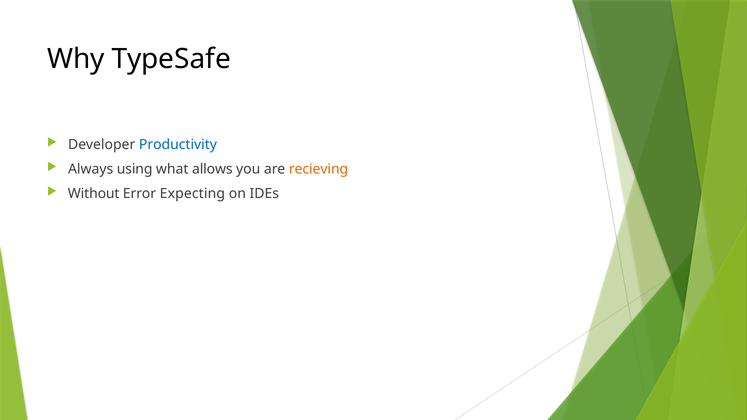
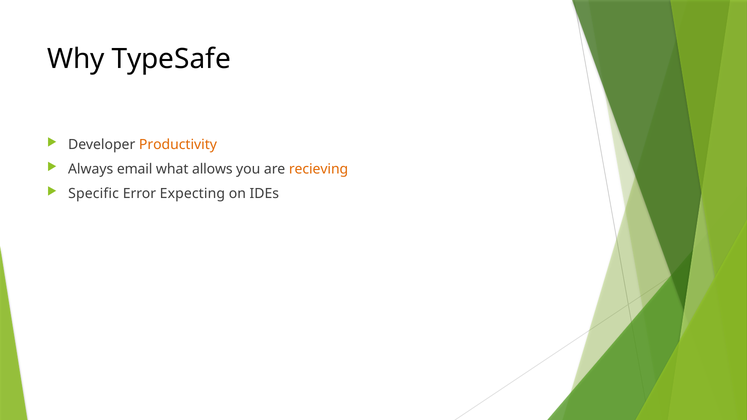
Productivity colour: blue -> orange (178, 145)
using: using -> email (135, 169)
Without: Without -> Specific (94, 194)
